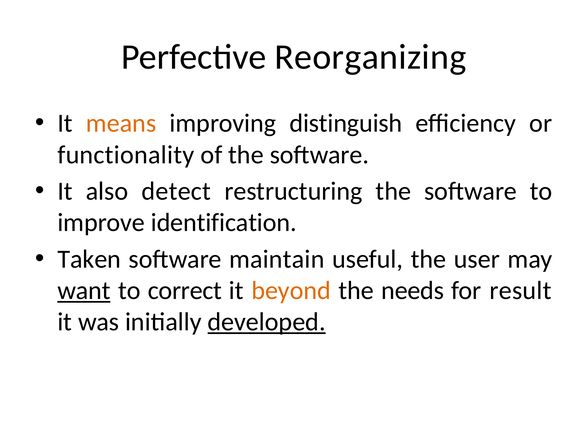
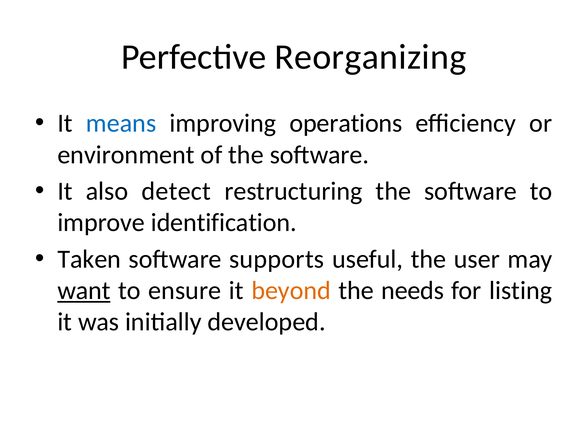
means colour: orange -> blue (121, 123)
distinguish: distinguish -> operations (346, 123)
functionality: functionality -> environment (126, 155)
maintain: maintain -> supports (277, 259)
correct: correct -> ensure (185, 291)
result: result -> listing (521, 291)
developed underline: present -> none (267, 322)
